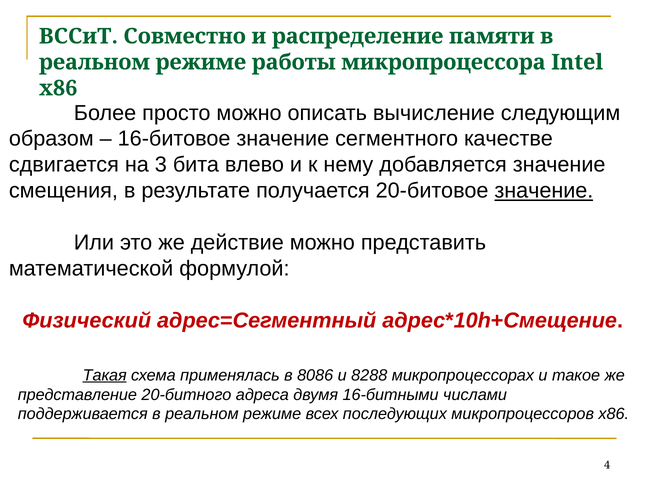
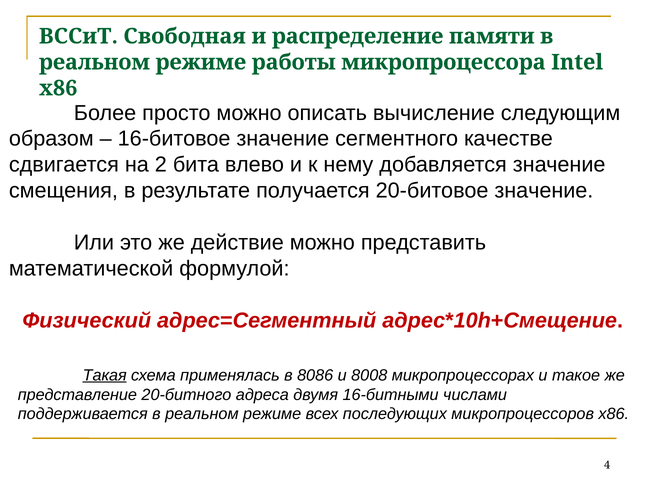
Совместно: Совместно -> Свободная (185, 36)
3: 3 -> 2 (161, 165)
значение underline: present -> none (544, 191)
8288: 8288 -> 8008 (369, 375)
